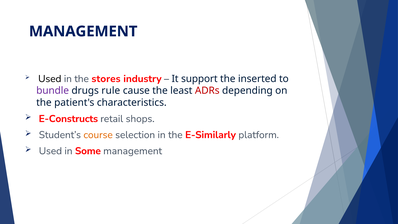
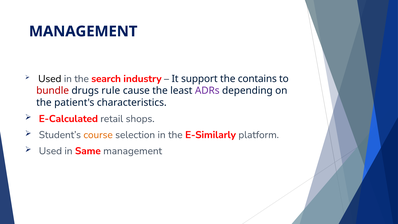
stores: stores -> search (106, 79)
inserted: inserted -> contains (257, 79)
bundle colour: purple -> red (53, 91)
ADRs colour: red -> purple (207, 91)
E-Constructs: E-Constructs -> E-Calculated (68, 119)
Some: Some -> Same (88, 151)
